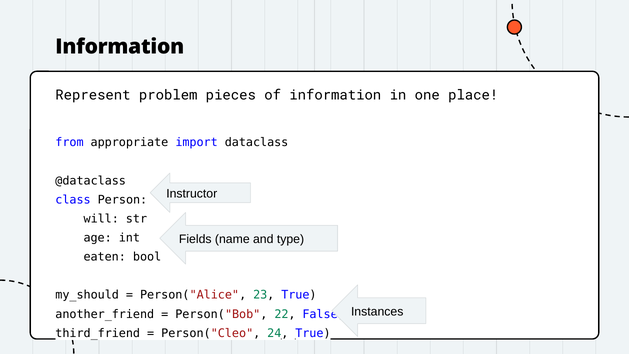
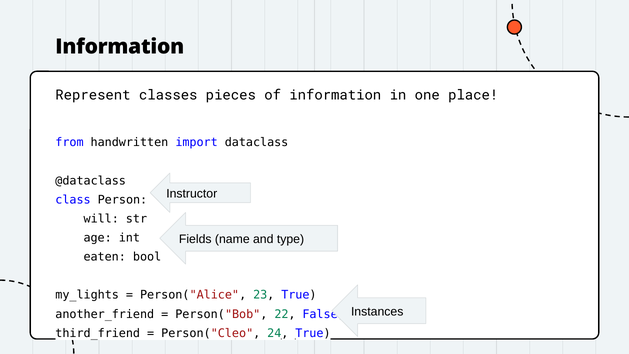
problem: problem -> classes (168, 95)
appropriate: appropriate -> handwritten (129, 142)
my_should: my_should -> my_lights (87, 295)
